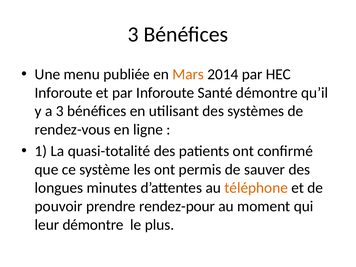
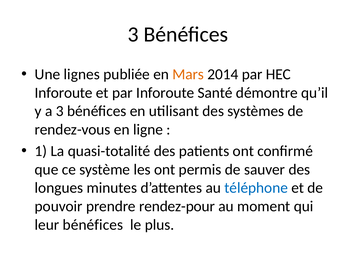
menu: menu -> lignes (82, 74)
téléphone colour: orange -> blue (256, 188)
leur démontre: démontre -> bénéfices (93, 225)
